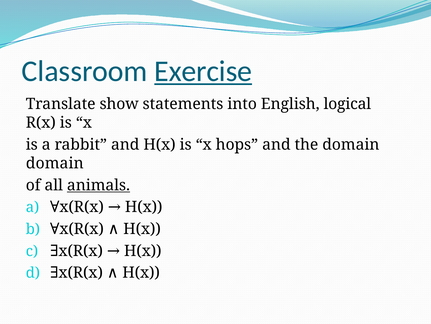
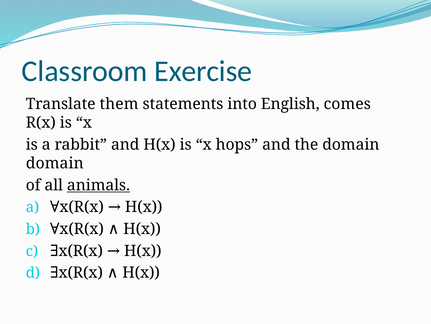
Exercise underline: present -> none (203, 71)
show: show -> them (119, 104)
logical: logical -> comes (347, 104)
